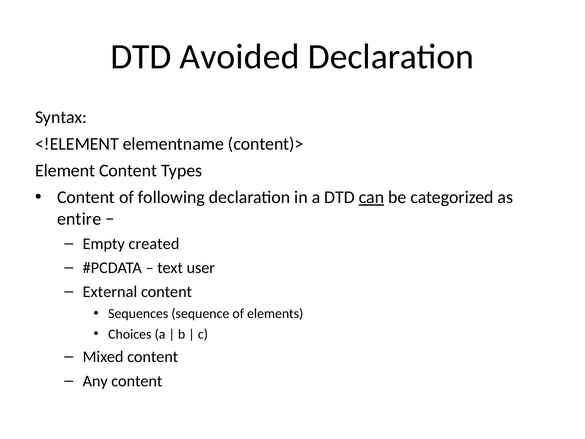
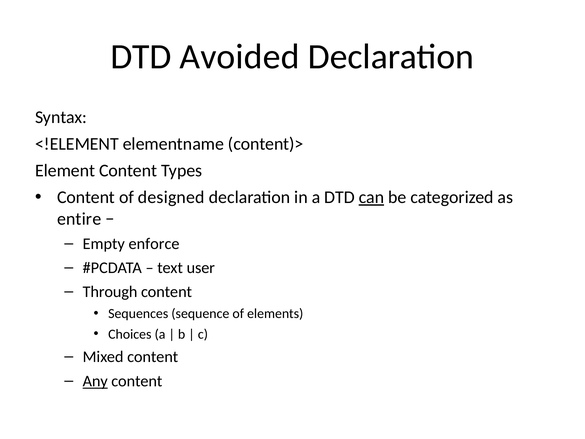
following: following -> designed (171, 197)
created: created -> enforce (154, 244)
External: External -> Through (110, 292)
Any underline: none -> present (95, 381)
